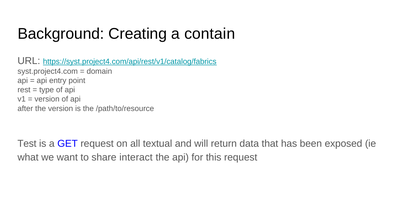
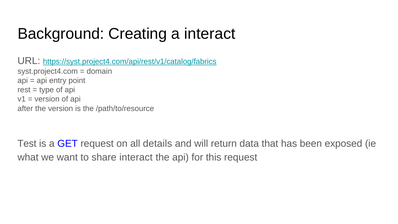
a contain: contain -> interact (210, 34)
textual: textual -> details (158, 144)
